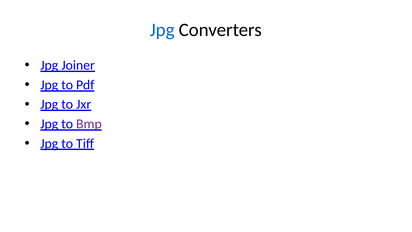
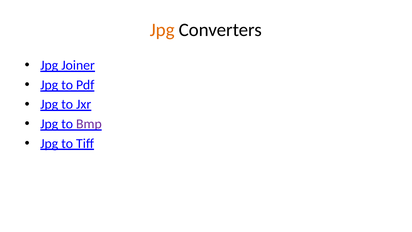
Jpg colour: blue -> orange (162, 30)
